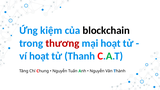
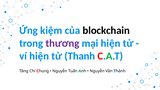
thương colour: red -> purple (62, 43)
mại hoạt: hoạt -> hiện (111, 43)
ví hoạt: hoạt -> hiện (39, 56)
